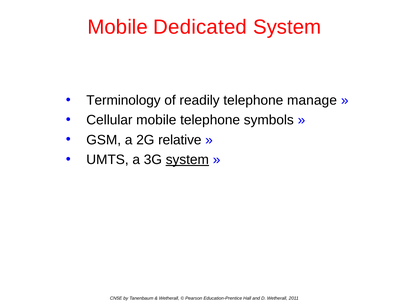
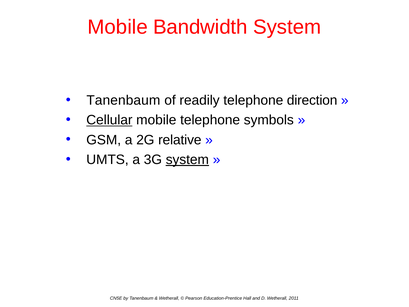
Dedicated: Dedicated -> Bandwidth (200, 27)
Terminology: Terminology -> Tanenbaum (123, 100)
manage: manage -> direction (312, 100)
Cellular underline: none -> present (109, 120)
